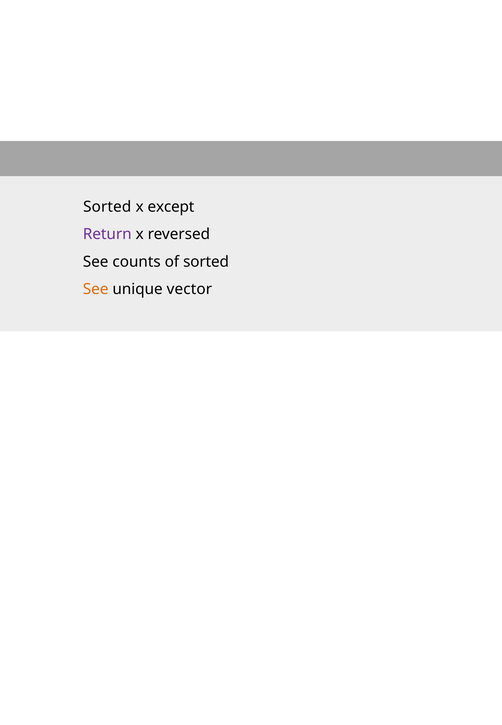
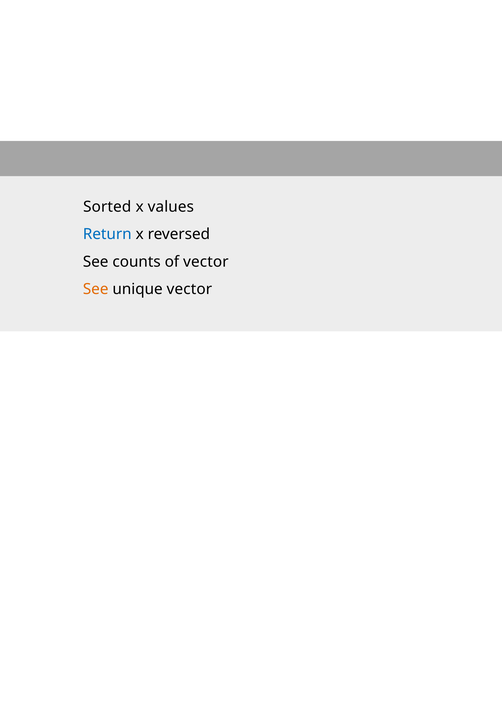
except: except -> values (171, 207)
Return colour: purple -> blue (107, 234)
of sorted: sorted -> vector (206, 262)
